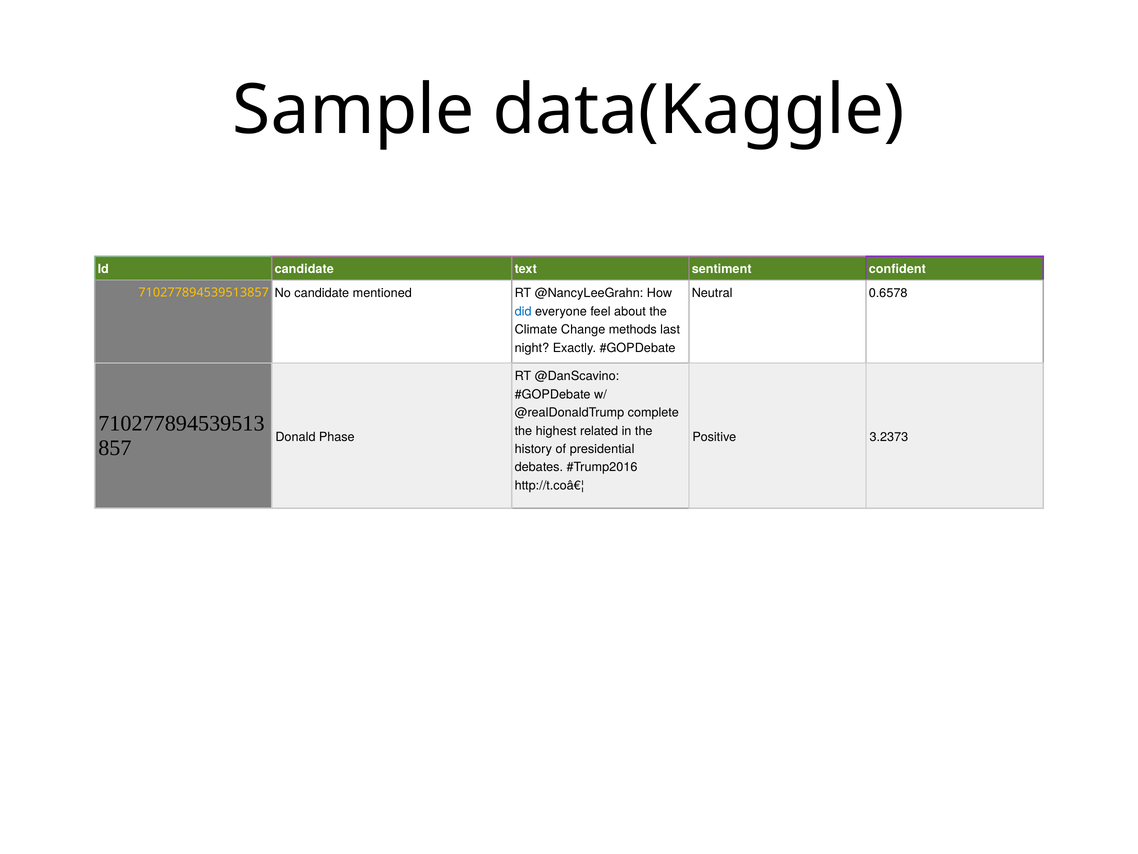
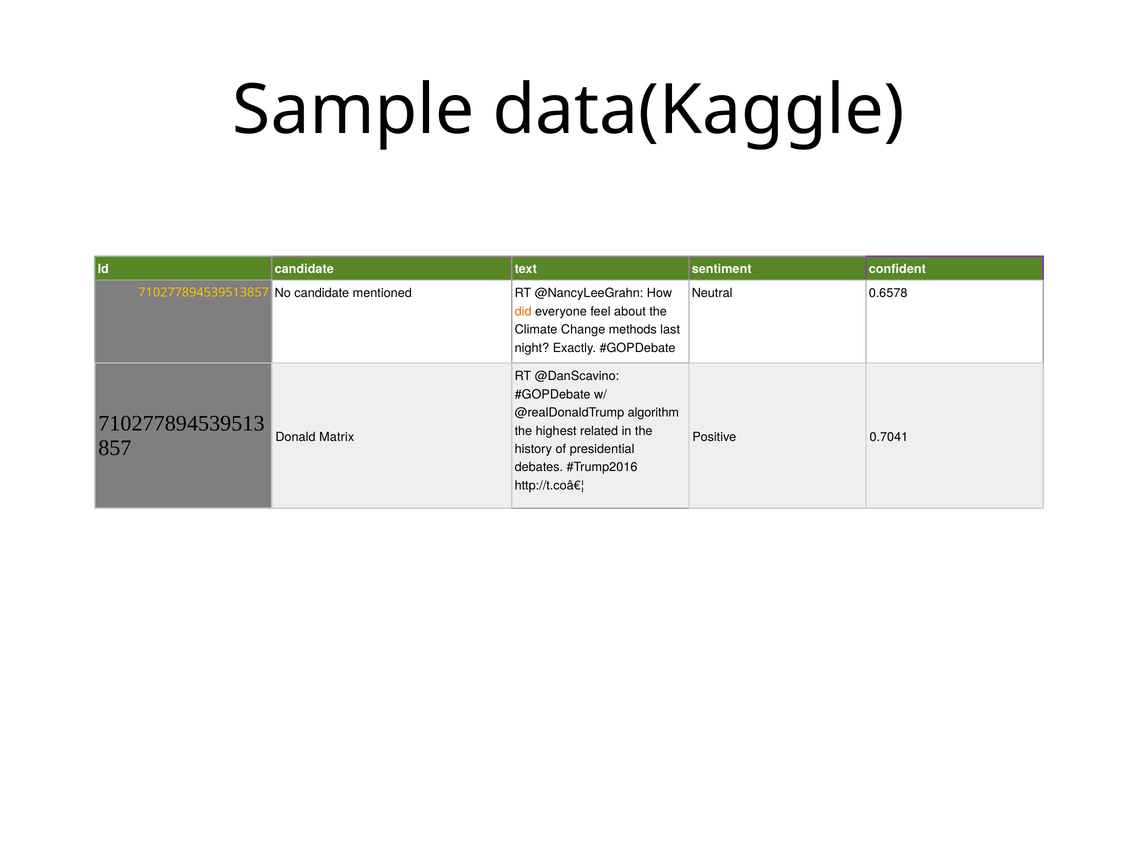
did colour: blue -> orange (523, 311)
complete: complete -> algorithm (653, 412)
3.2373: 3.2373 -> 0.7041 (889, 437)
Phase: Phase -> Matrix (337, 437)
